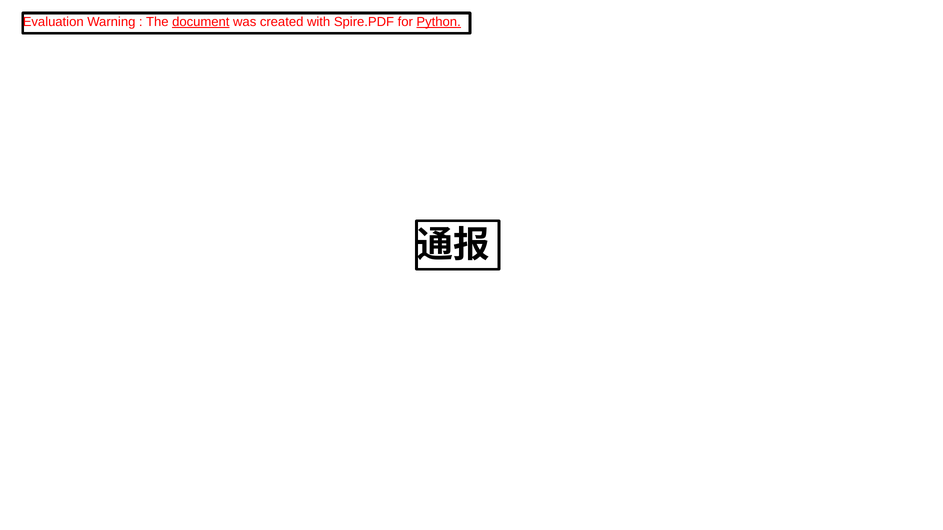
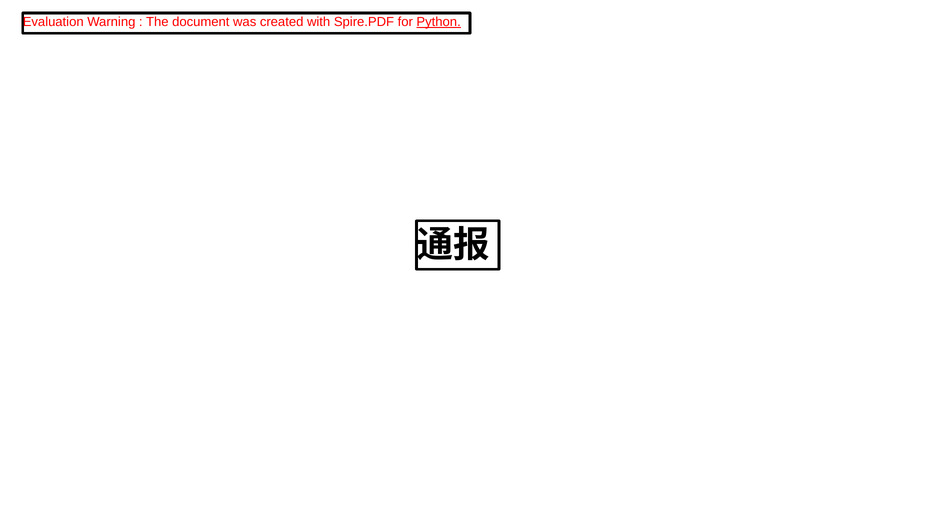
document underline: present -> none (201, 22)
